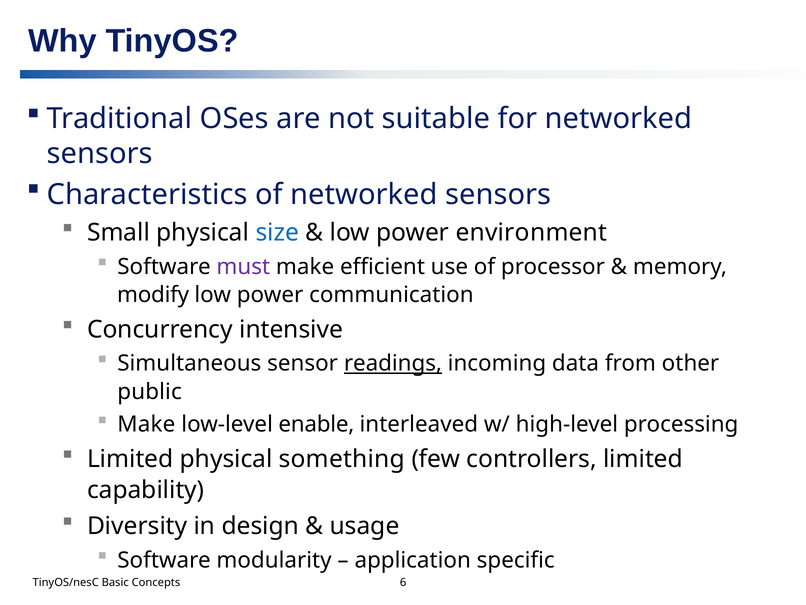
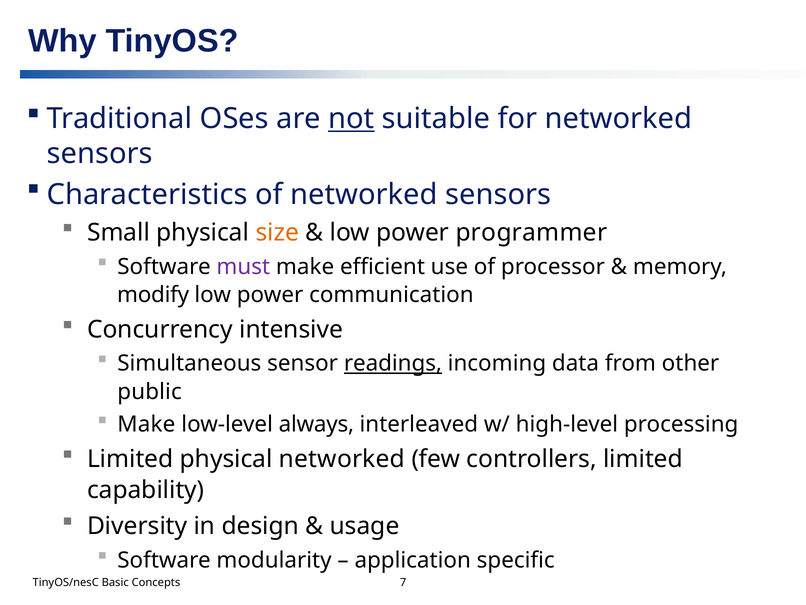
not underline: none -> present (351, 119)
size colour: blue -> orange (277, 233)
environment: environment -> programmer (531, 233)
enable: enable -> always (316, 424)
physical something: something -> networked (342, 459)
6: 6 -> 7 (403, 582)
